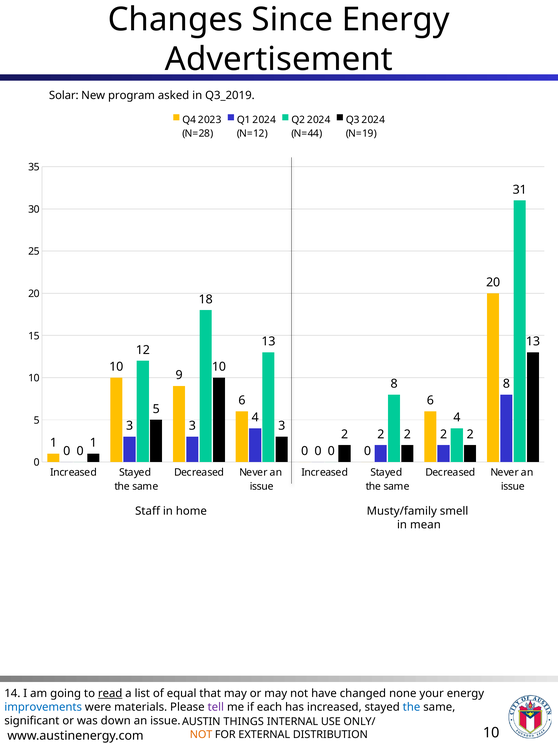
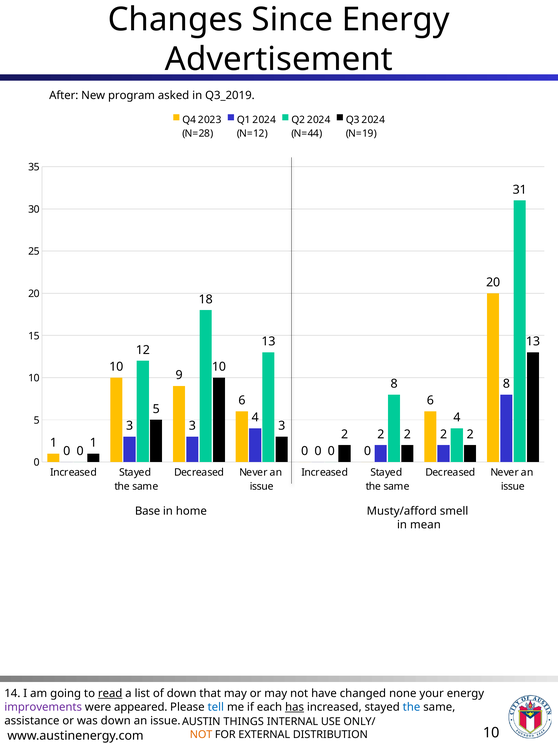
Solar: Solar -> After (64, 95)
Staff: Staff -> Base (148, 511)
Musty/family: Musty/family -> Musty/afford (402, 511)
of equal: equal -> down (182, 693)
improvements colour: blue -> purple (43, 707)
materials: materials -> appeared (141, 707)
tell colour: purple -> blue (216, 707)
has underline: none -> present (295, 707)
significant: significant -> assistance (32, 721)
